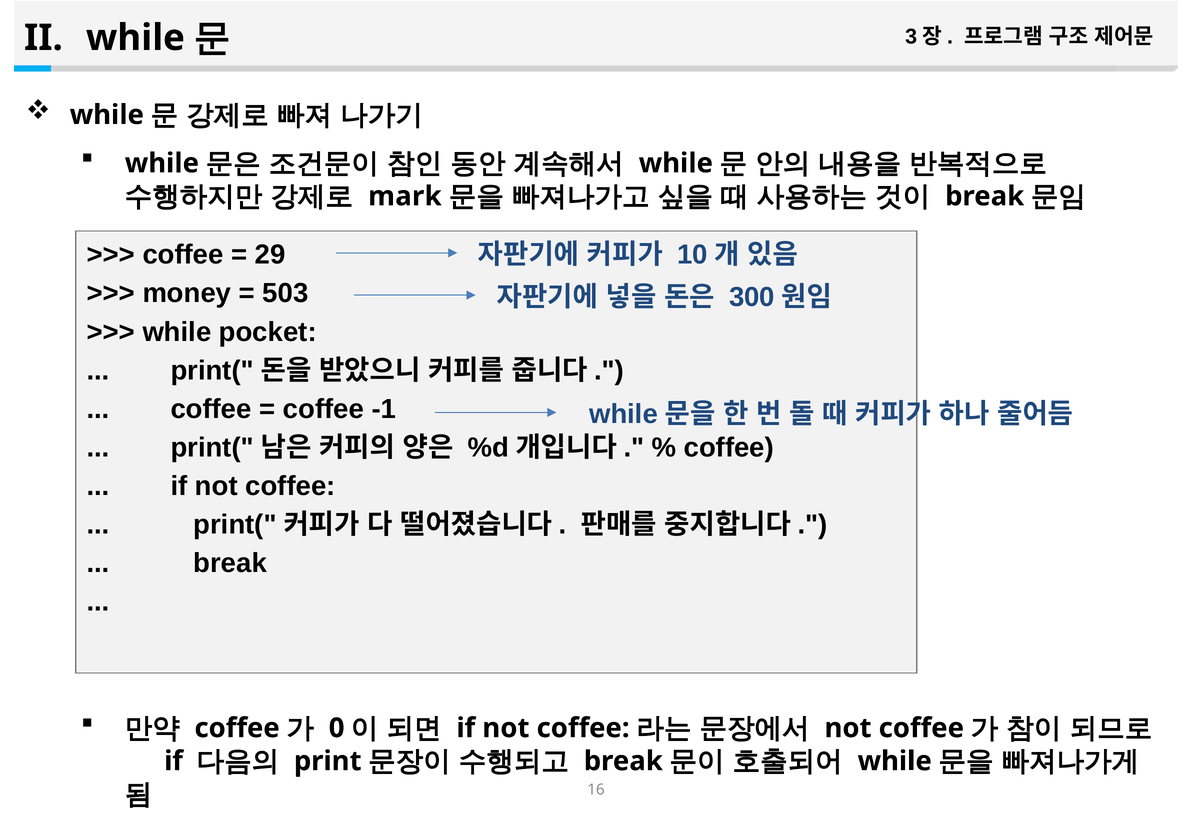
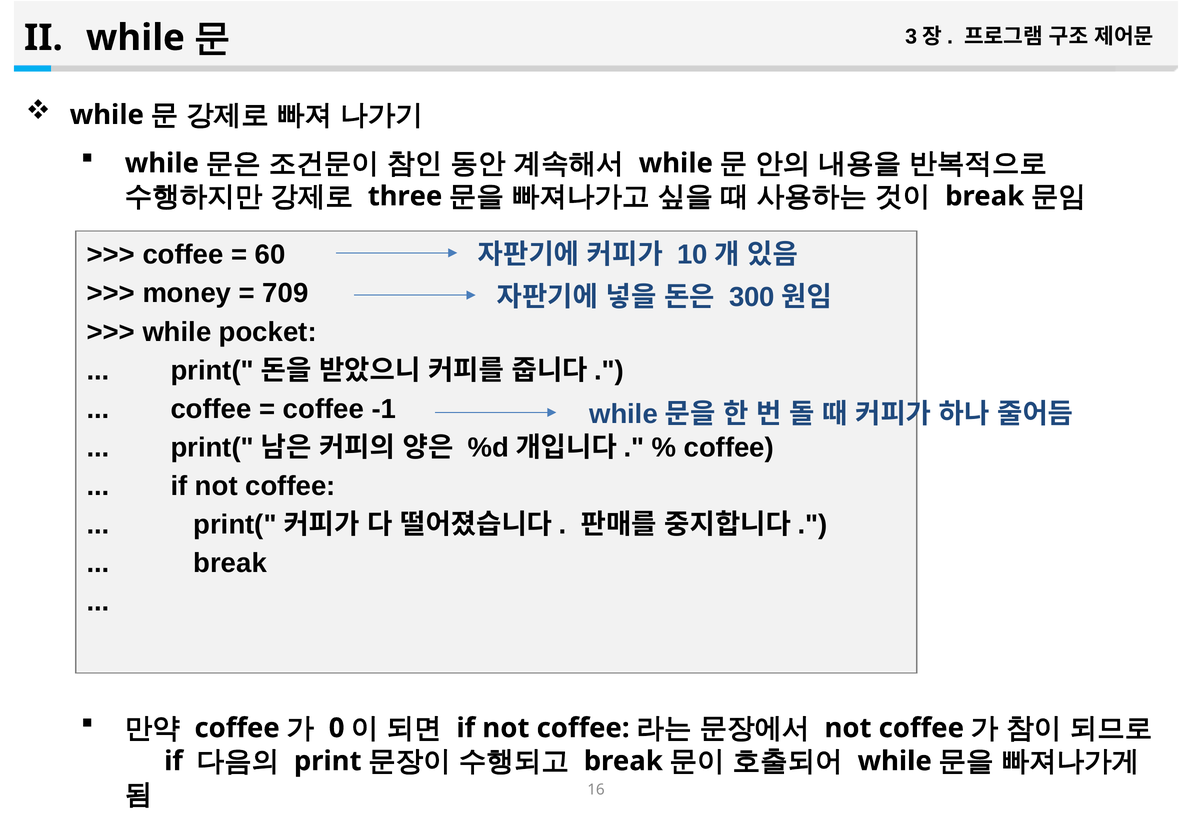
mark: mark -> three (405, 196)
29: 29 -> 60 (270, 255)
503: 503 -> 709 (285, 293)
